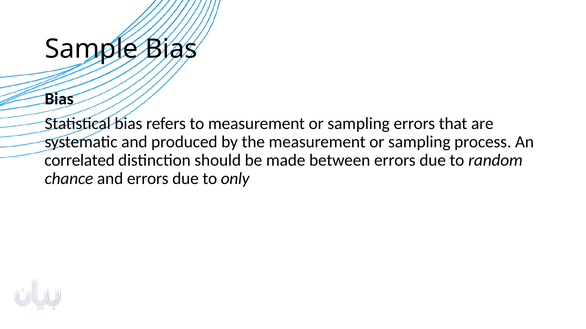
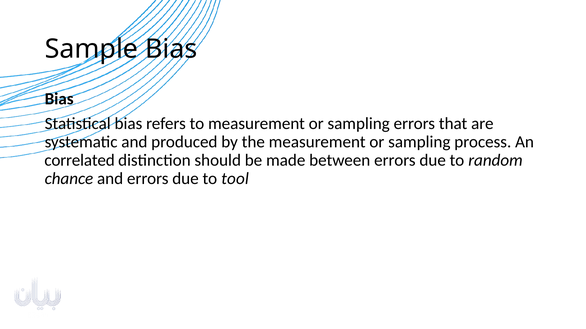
only: only -> tool (235, 179)
